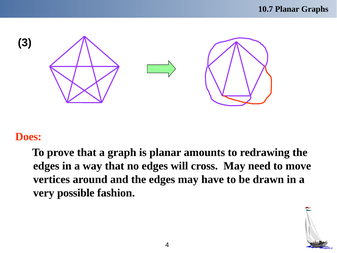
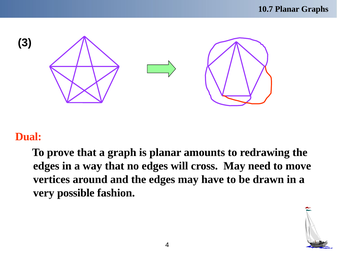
Does: Does -> Dual (28, 137)
